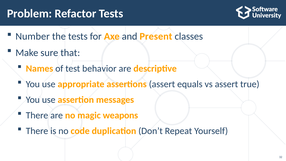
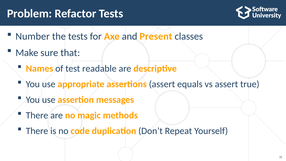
behavior: behavior -> readable (99, 69)
weapons: weapons -> methods (120, 115)
